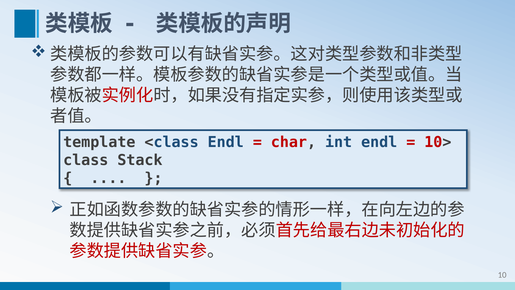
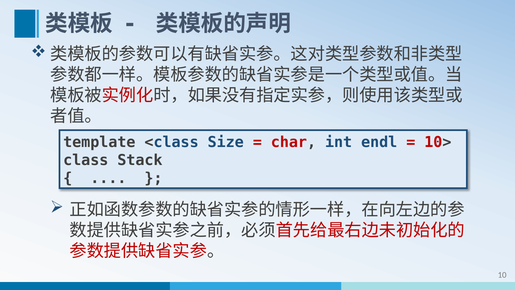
<class Endl: Endl -> Size (226, 142)
